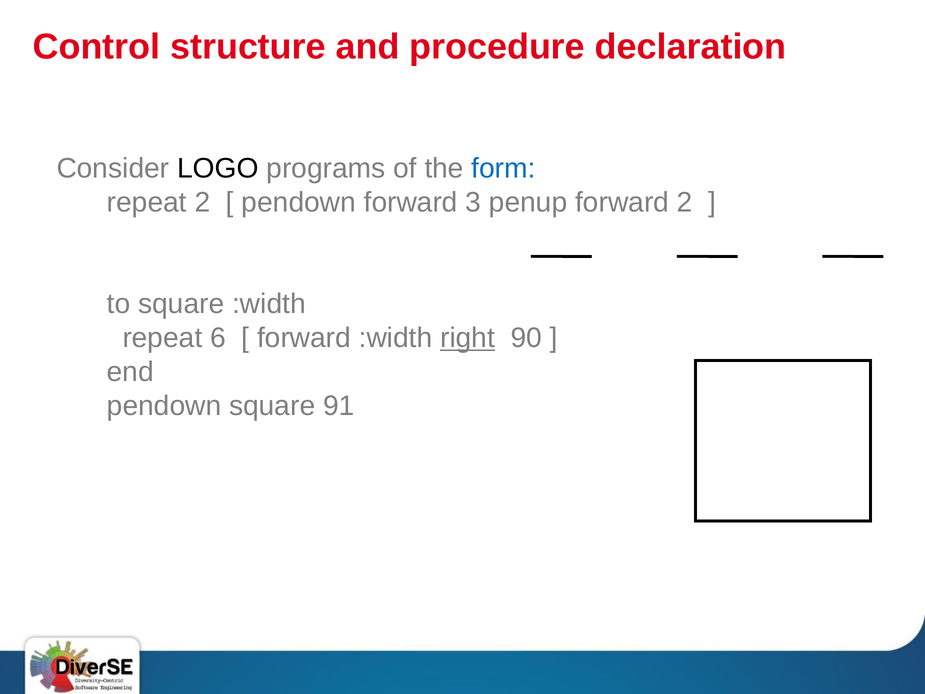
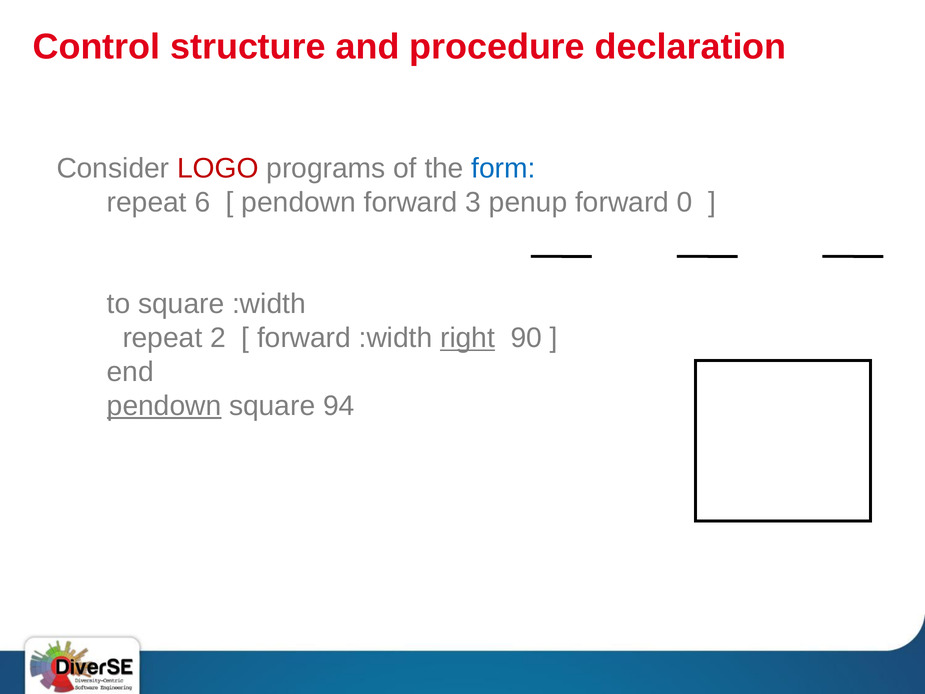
LOGO colour: black -> red (218, 168)
repeat 2: 2 -> 6 (202, 202)
forward 2: 2 -> 0 (685, 202)
6: 6 -> 2 (218, 338)
pendown underline: none -> present (164, 406)
91: 91 -> 94 (339, 406)
